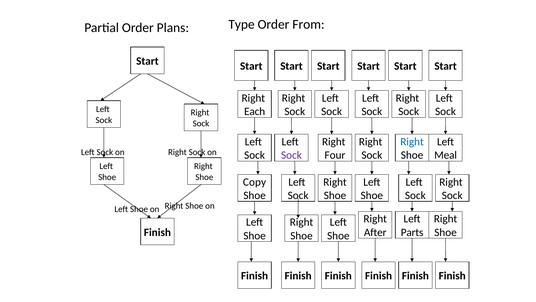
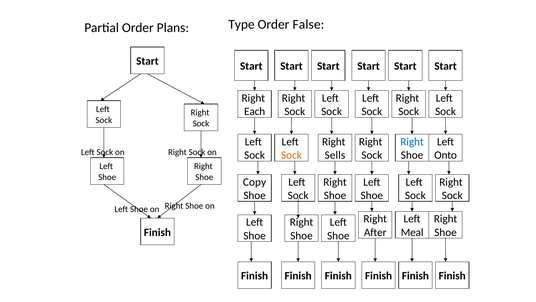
From: From -> False (308, 24)
Sock colour: purple -> orange (291, 155)
Four: Four -> Sells (335, 155)
Meal: Meal -> Onto (446, 155)
Parts: Parts -> Meal (412, 232)
